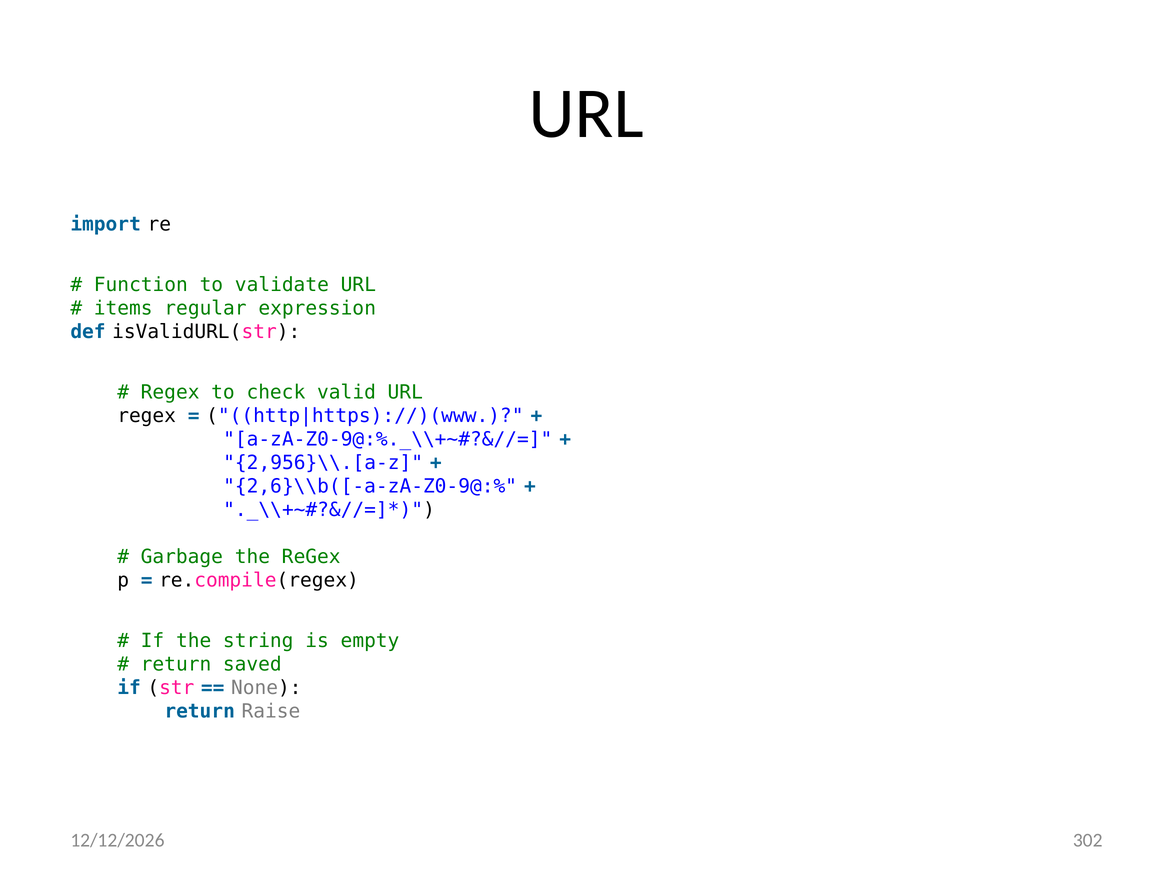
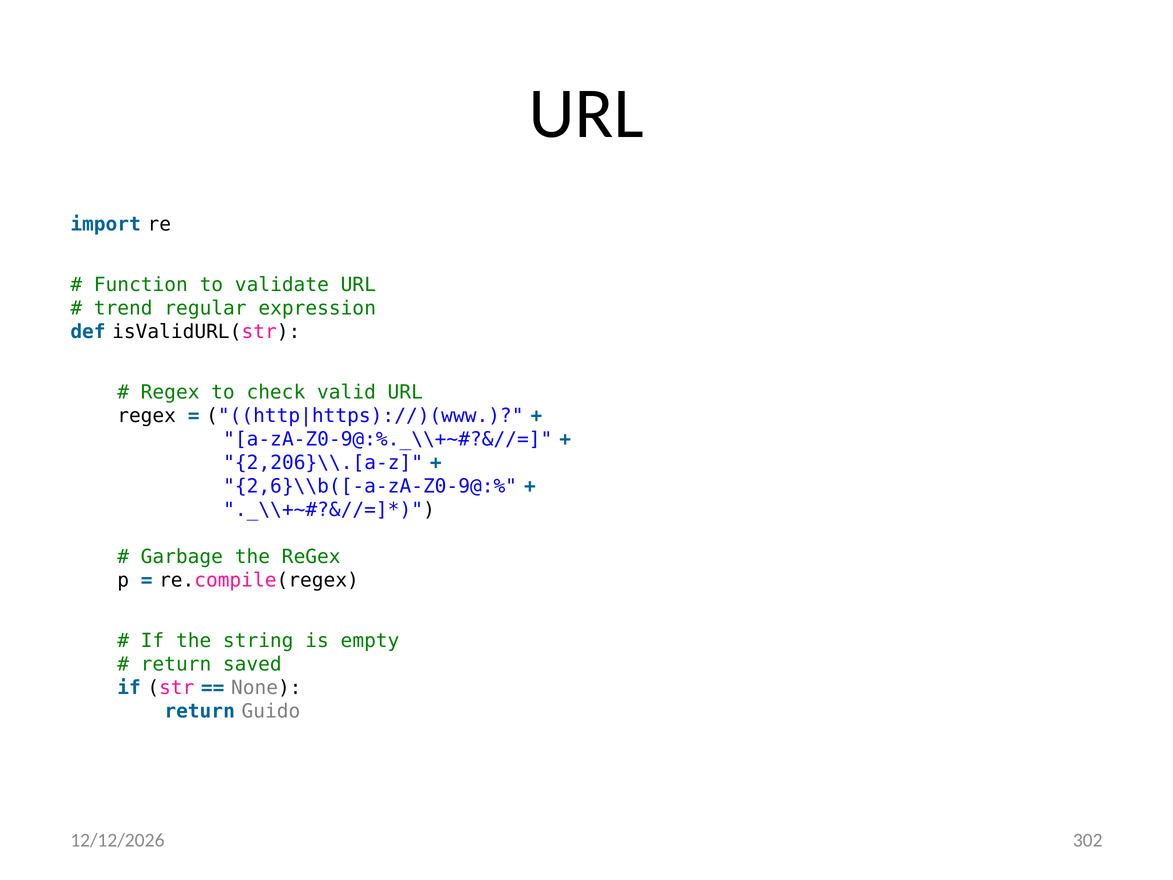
items: items -> trend (123, 308)
2,956}\\.[a-z: 2,956}\\.[a-z -> 2,206}\\.[a-z (323, 463)
Raise: Raise -> Guido (271, 711)
